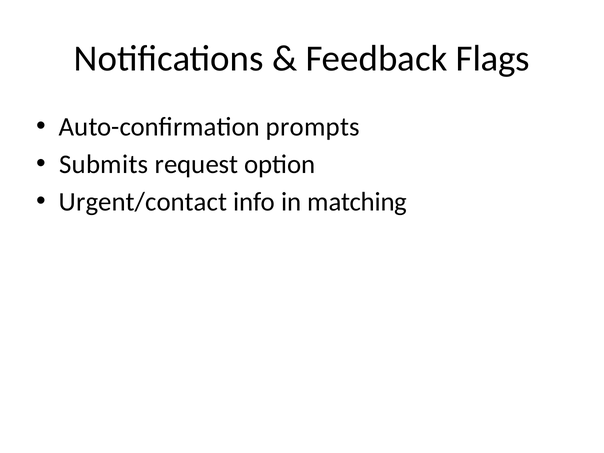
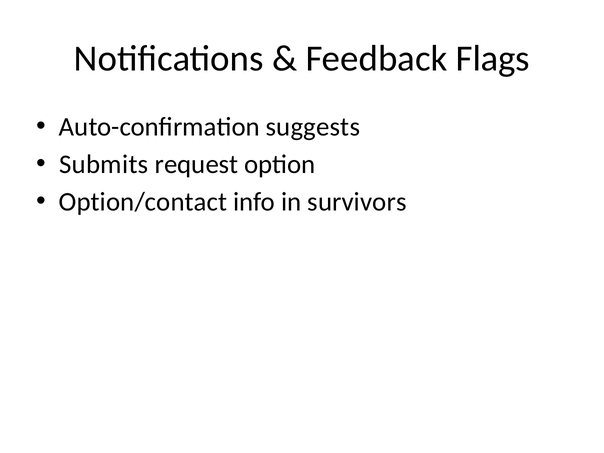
prompts: prompts -> suggests (313, 127)
Urgent/contact: Urgent/contact -> Option/contact (143, 202)
matching: matching -> survivors (357, 202)
